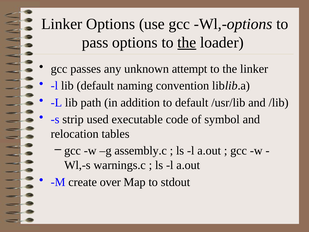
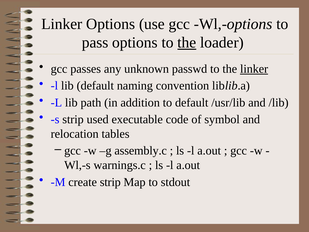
attempt: attempt -> passwd (190, 69)
linker underline: none -> present (254, 69)
create over: over -> strip (110, 182)
